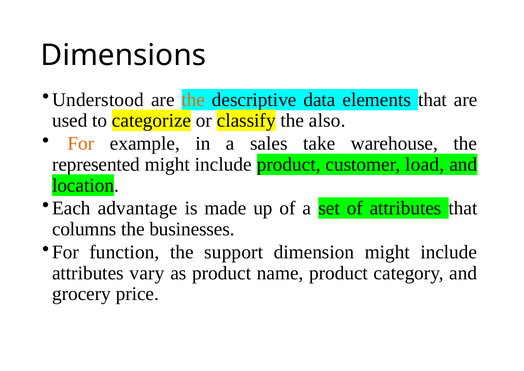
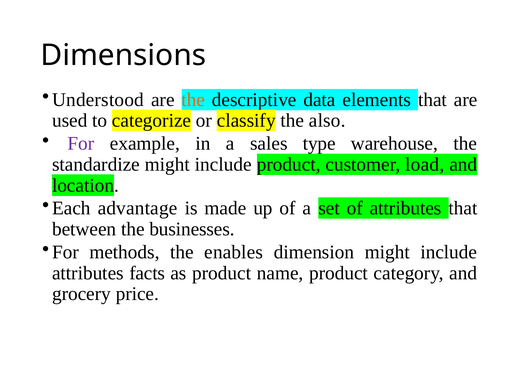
For colour: orange -> purple (81, 143)
take: take -> type (319, 143)
represented: represented -> standardize (96, 164)
columns: columns -> between (84, 229)
function: function -> methods (124, 252)
support: support -> enables (234, 252)
vary: vary -> facts (147, 273)
